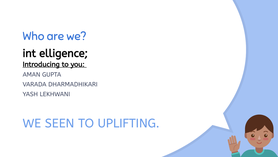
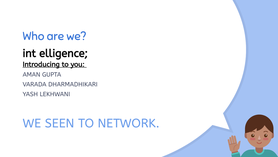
UPLIFTING: UPLIFTING -> NETWORK (129, 123)
